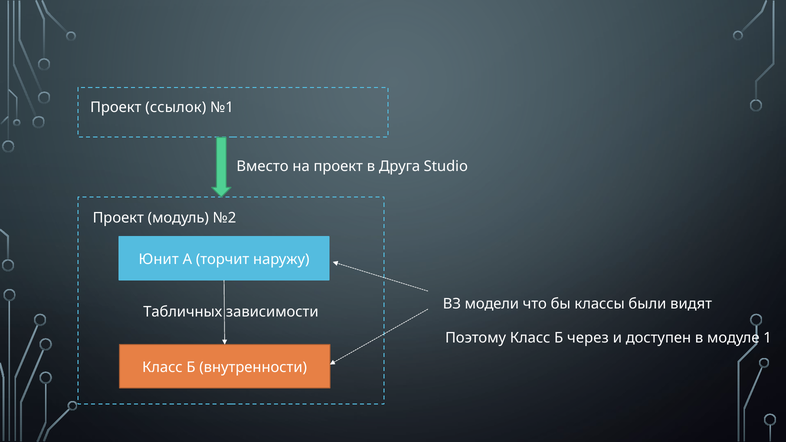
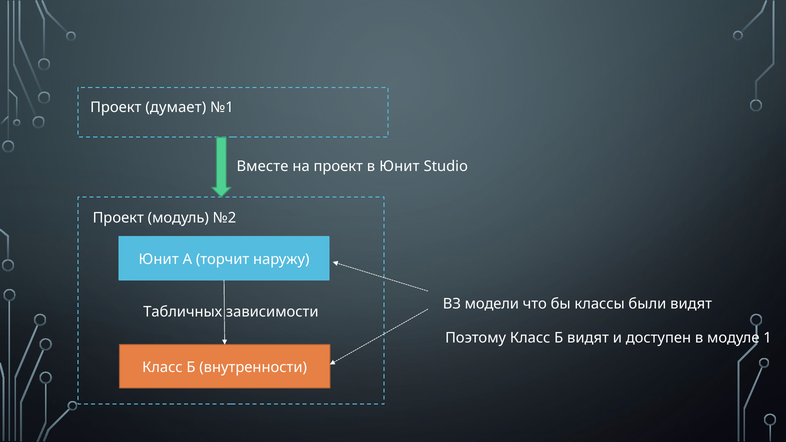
ссылок: ссылок -> думает (176, 107)
Вместо: Вместо -> Вместе (262, 166)
в Друга: Друга -> Юнит (399, 166)
Б через: через -> видят (588, 338)
